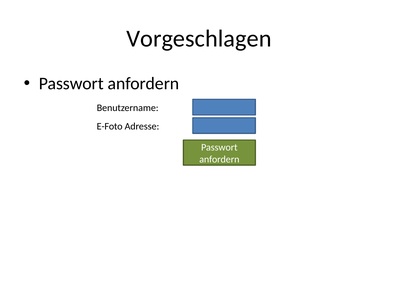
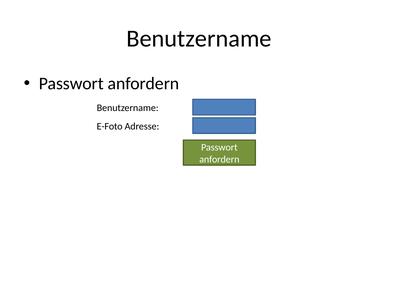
Vorgeschlagen: Vorgeschlagen -> Benutzername (199, 39)
